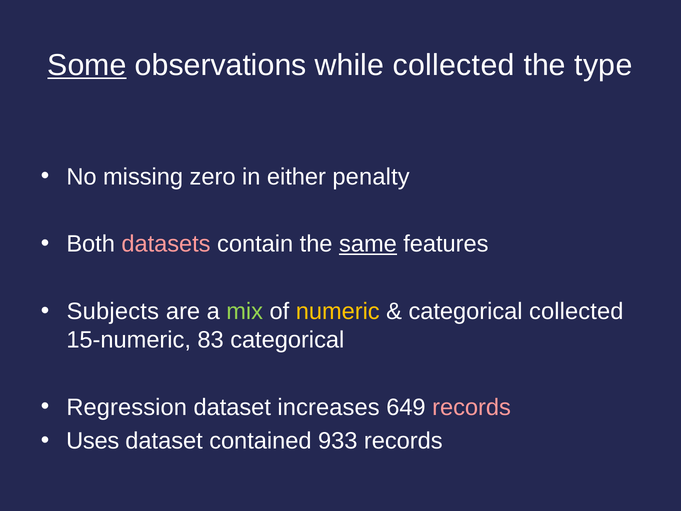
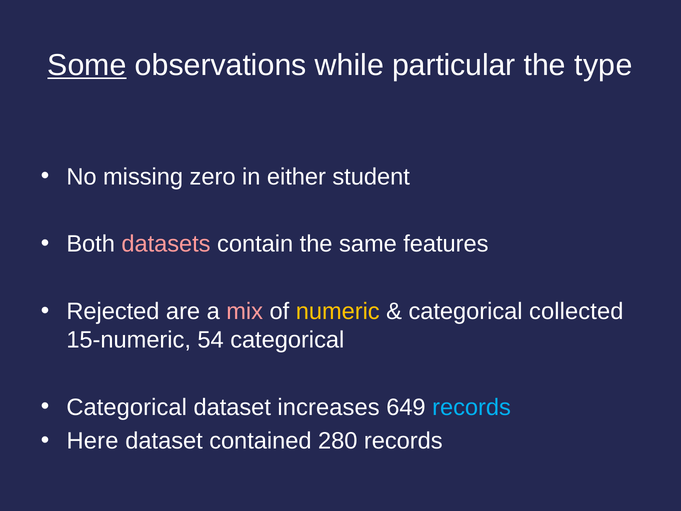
while collected: collected -> particular (454, 65)
penalty: penalty -> student (371, 177)
same underline: present -> none (368, 244)
Subjects: Subjects -> Rejected (113, 311)
mix colour: light green -> pink (245, 311)
83: 83 -> 54 (211, 340)
Regression: Regression -> Categorical (127, 407)
records colour: pink -> light blue (472, 407)
Uses: Uses -> Here (92, 441)
933: 933 -> 280 (338, 441)
